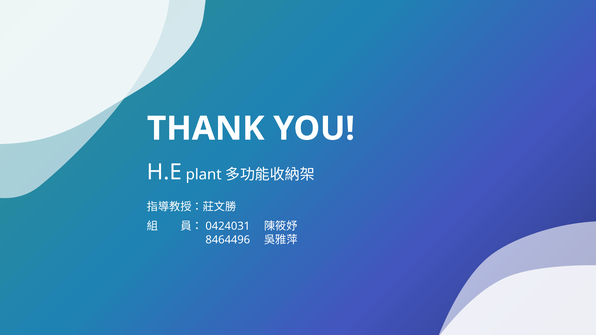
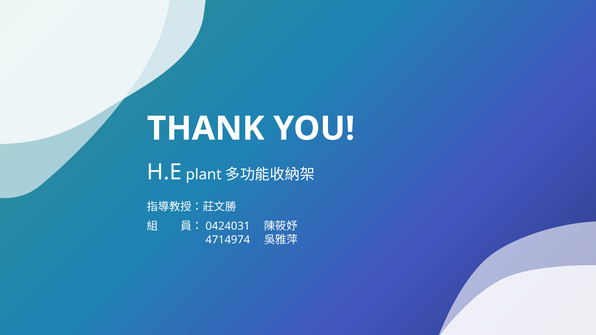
8464496: 8464496 -> 4714974 (228, 240)
